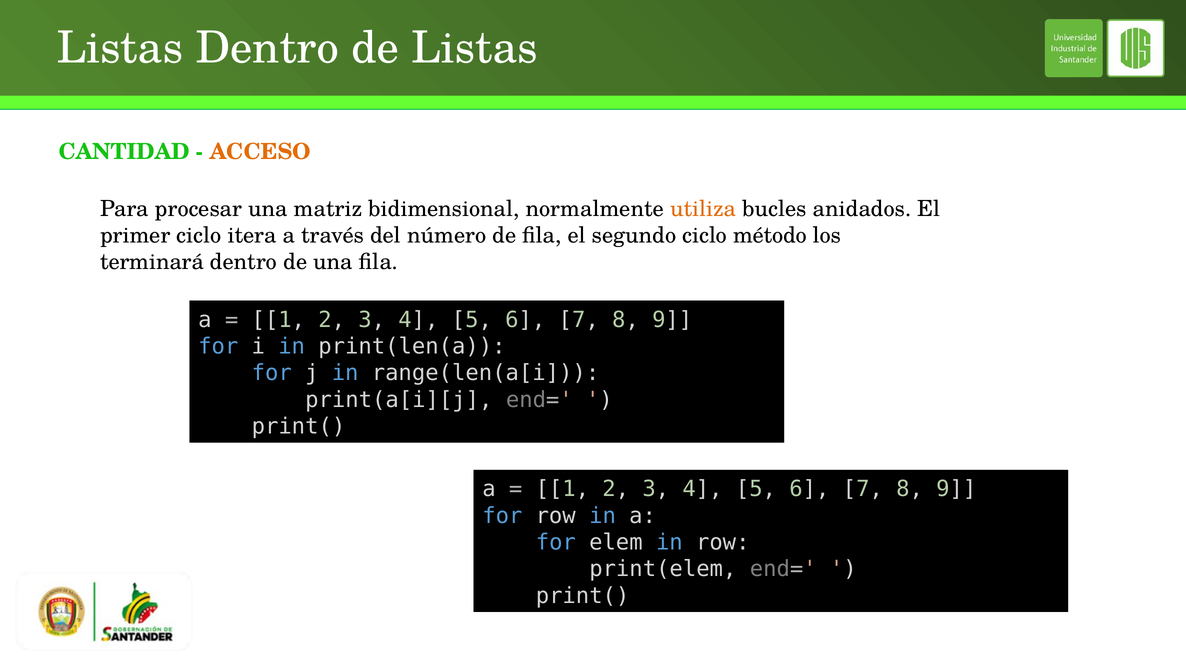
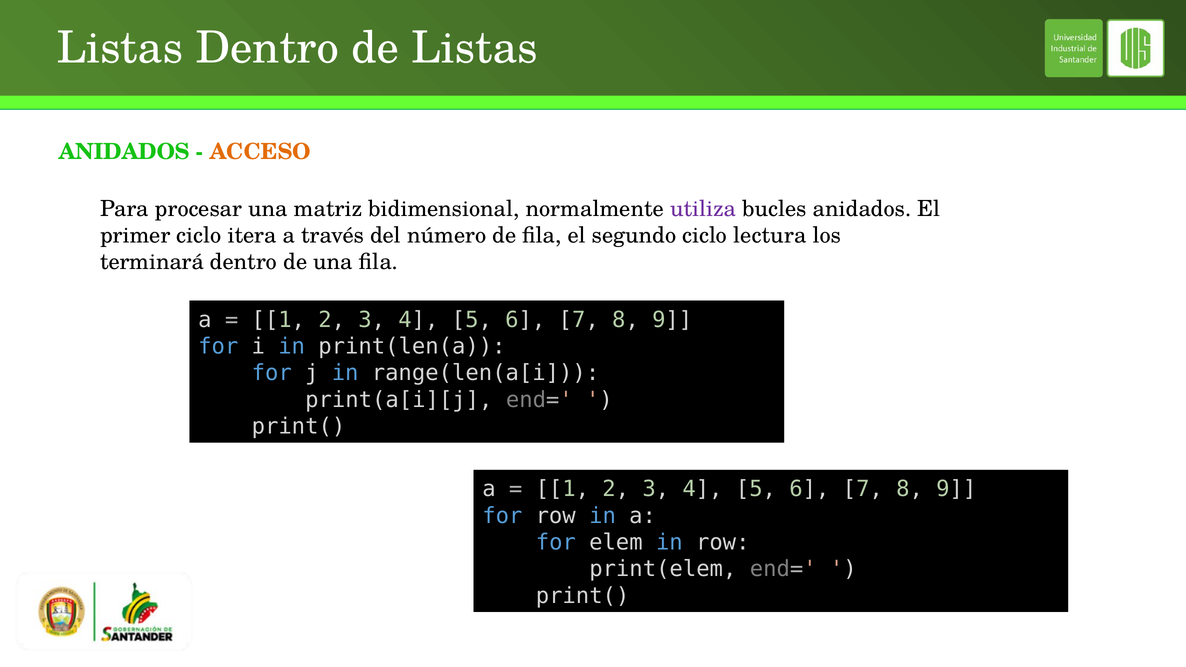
CANTIDAD: CANTIDAD -> ANIDADOS (124, 152)
utiliza colour: orange -> purple (703, 209)
método: método -> lectura (770, 236)
